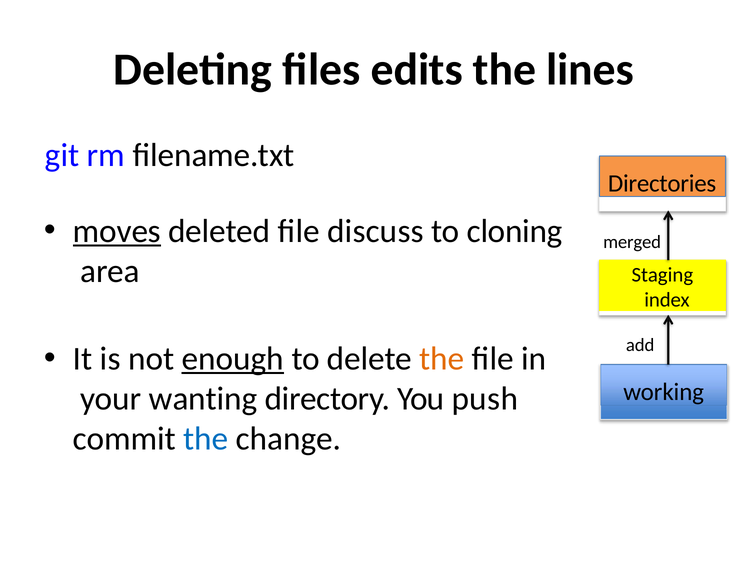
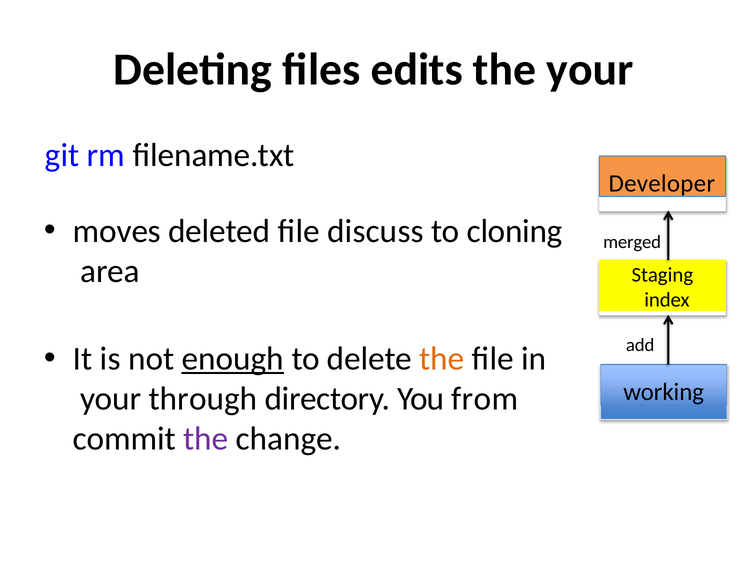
the lines: lines -> your (590, 70)
Directories: Directories -> Developer (662, 183)
moves underline: present -> none (117, 231)
wanting: wanting -> through (203, 399)
push: push -> from (485, 399)
the colour: blue -> purple (206, 439)
